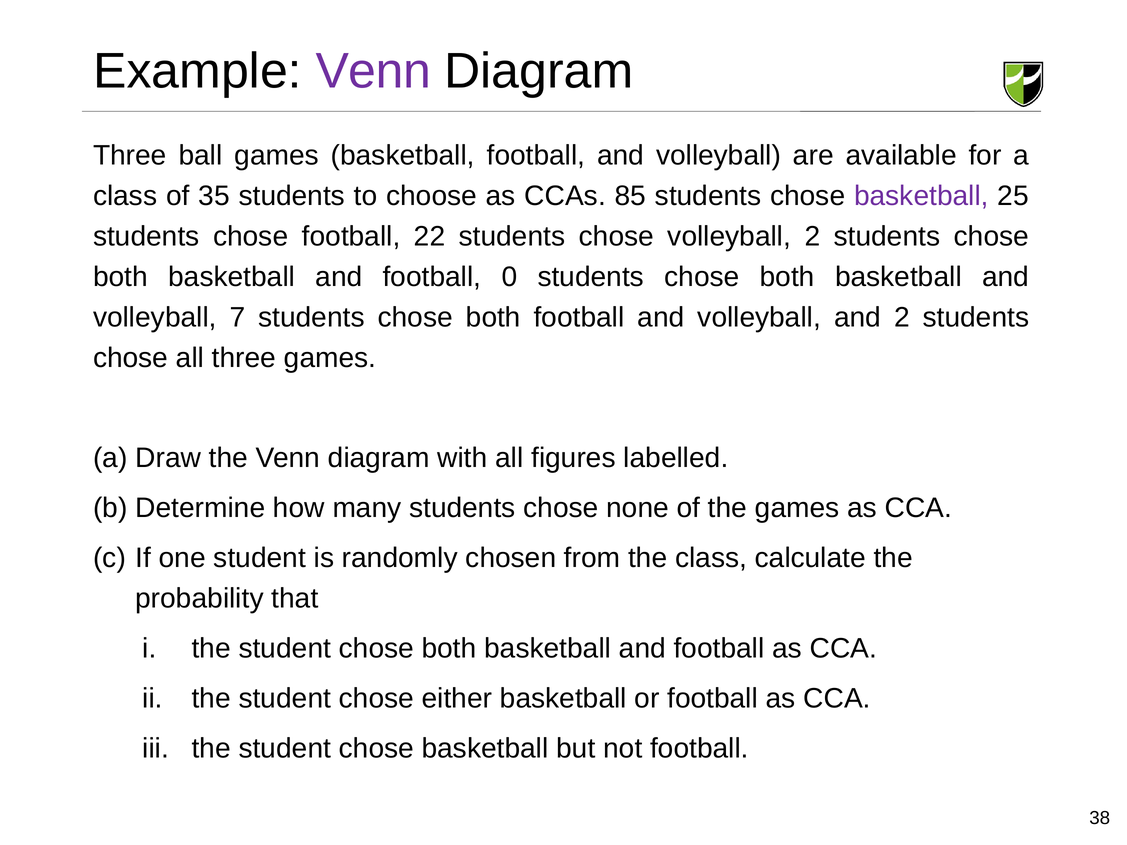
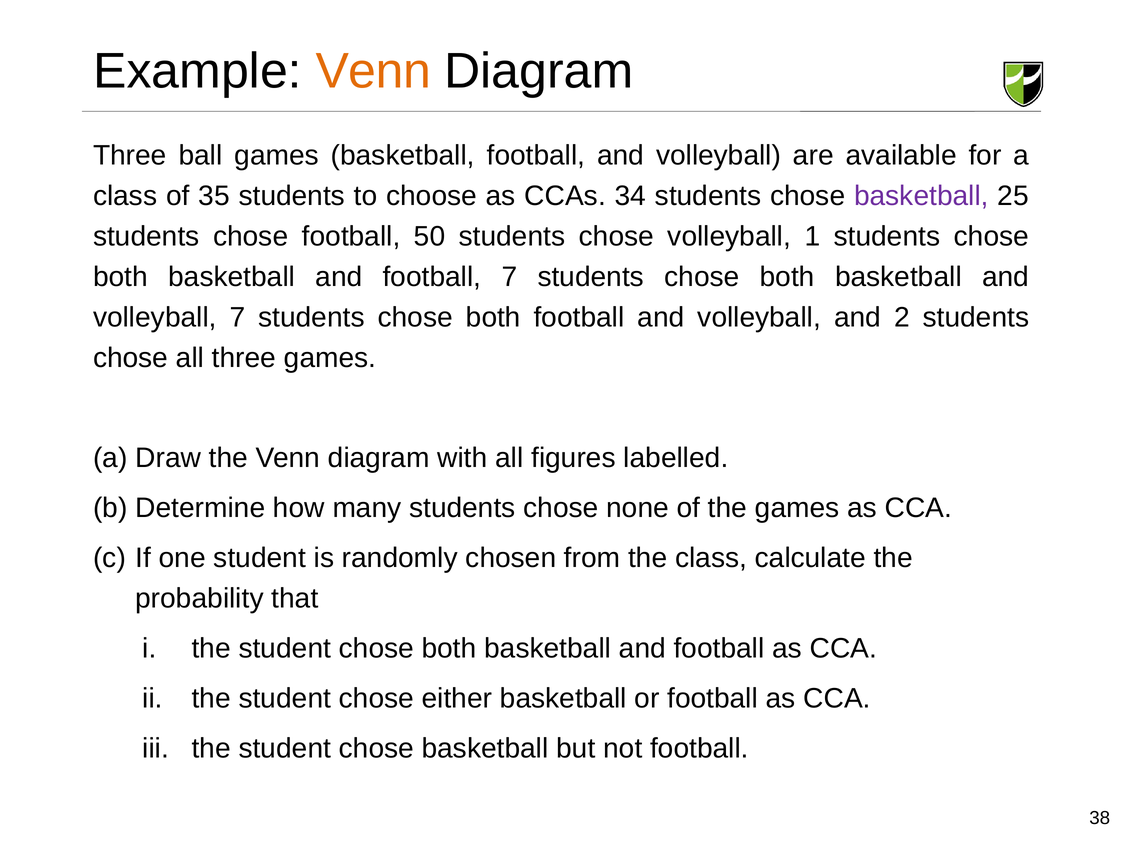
Venn colour: purple -> orange (373, 71)
85: 85 -> 34 (630, 196)
22: 22 -> 50 (430, 237)
volleyball 2: 2 -> 1 (812, 237)
football 0: 0 -> 7 (509, 277)
